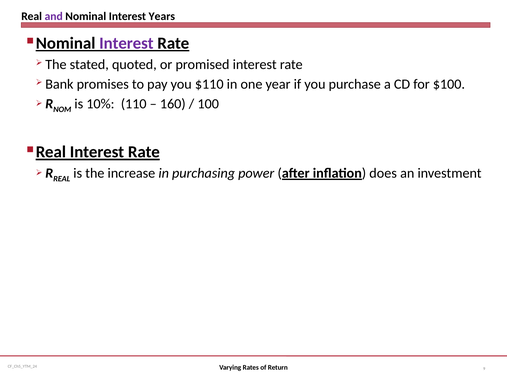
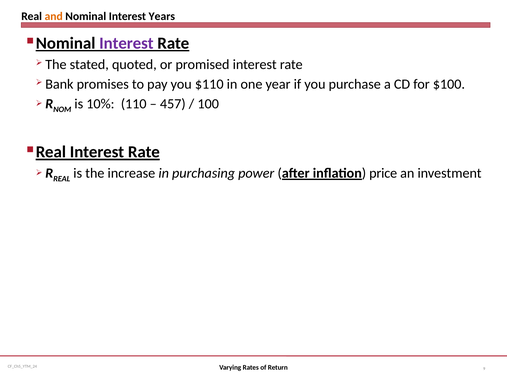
and colour: purple -> orange (54, 16)
160: 160 -> 457 (173, 104)
does: does -> price (383, 173)
